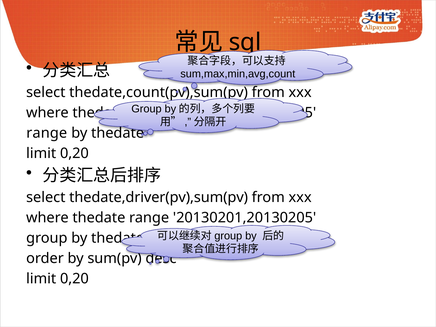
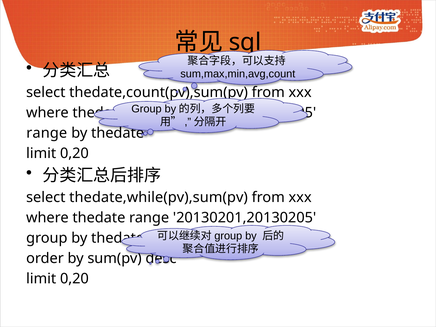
thedate,driver(pv),sum(pv: thedate,driver(pv),sum(pv -> thedate,while(pv),sum(pv (159, 197)
